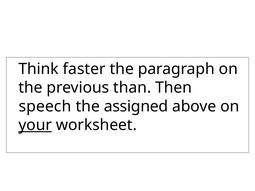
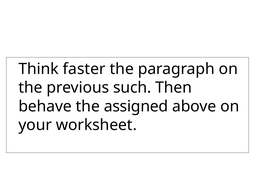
than: than -> such (132, 88)
speech: speech -> behave (45, 106)
your underline: present -> none (35, 125)
